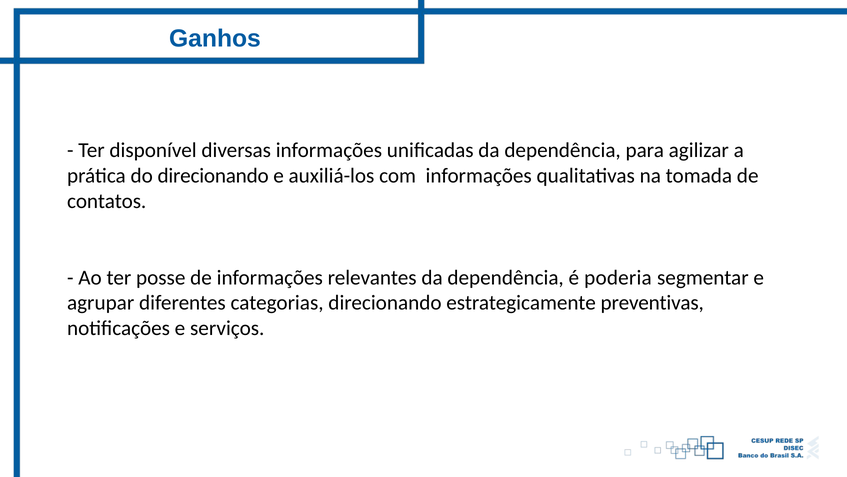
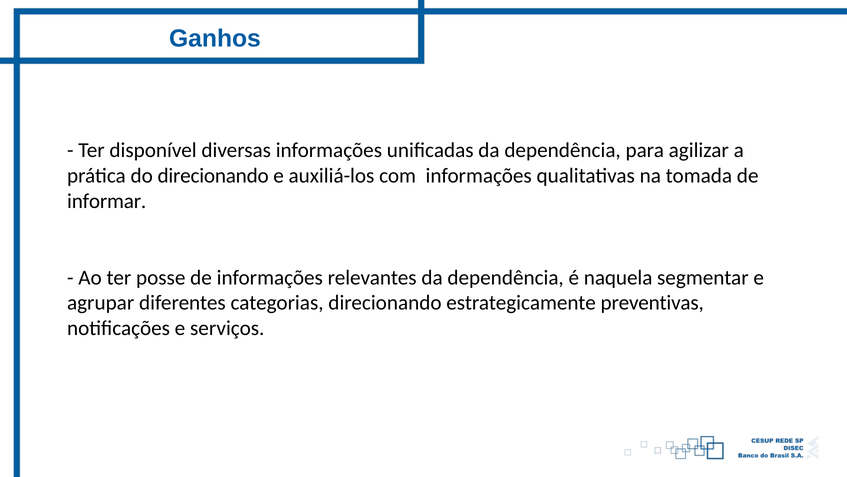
contatos: contatos -> informar (107, 201)
poderia: poderia -> naquela (618, 277)
